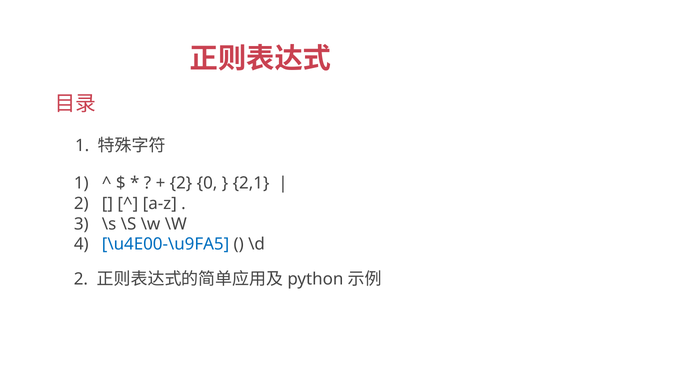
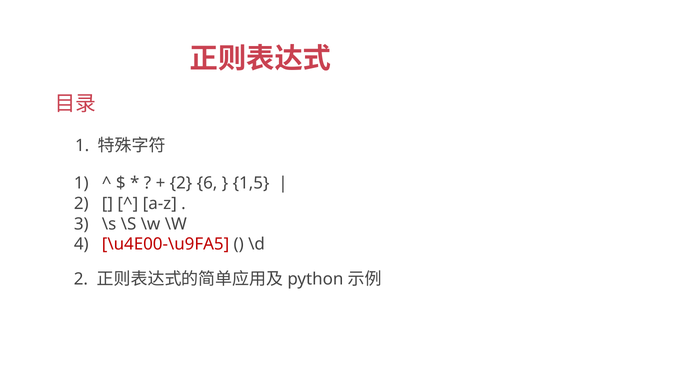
0: 0 -> 6 (207, 183)
2,1: 2,1 -> 1,5 (251, 183)
\u4E00-\u9FA5 colour: blue -> red (166, 244)
